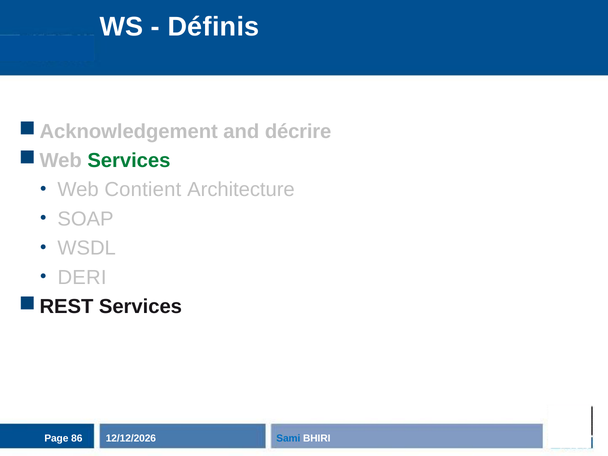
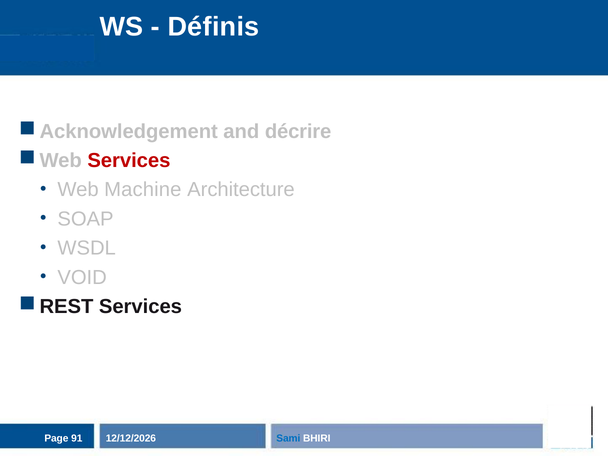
Services colour: green -> red (129, 161)
Contient: Contient -> Machine (143, 190)
DERI: DERI -> VOID (82, 277)
86: 86 -> 91 (77, 439)
